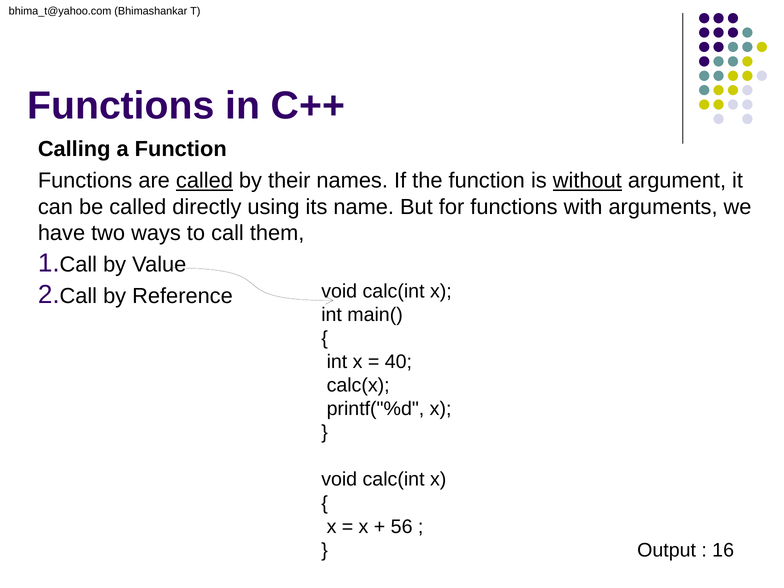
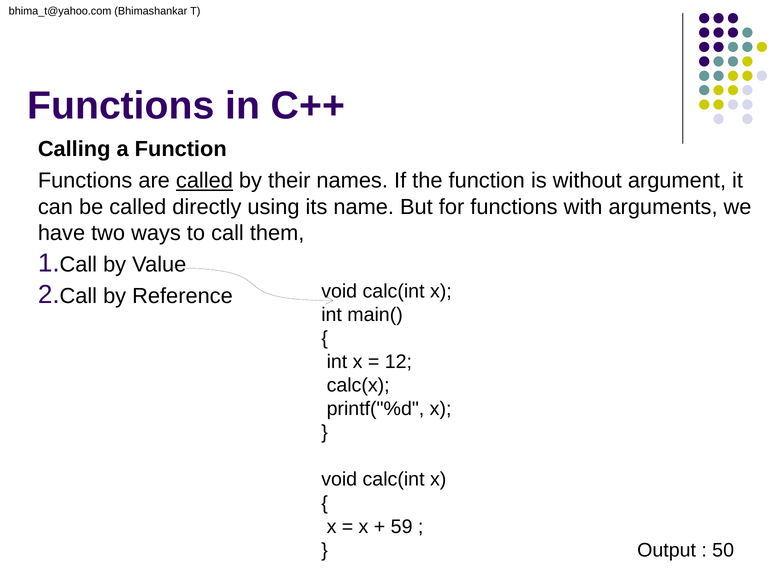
without underline: present -> none (587, 181)
40: 40 -> 12 (398, 362)
56: 56 -> 59 (402, 527)
16: 16 -> 50 (723, 550)
